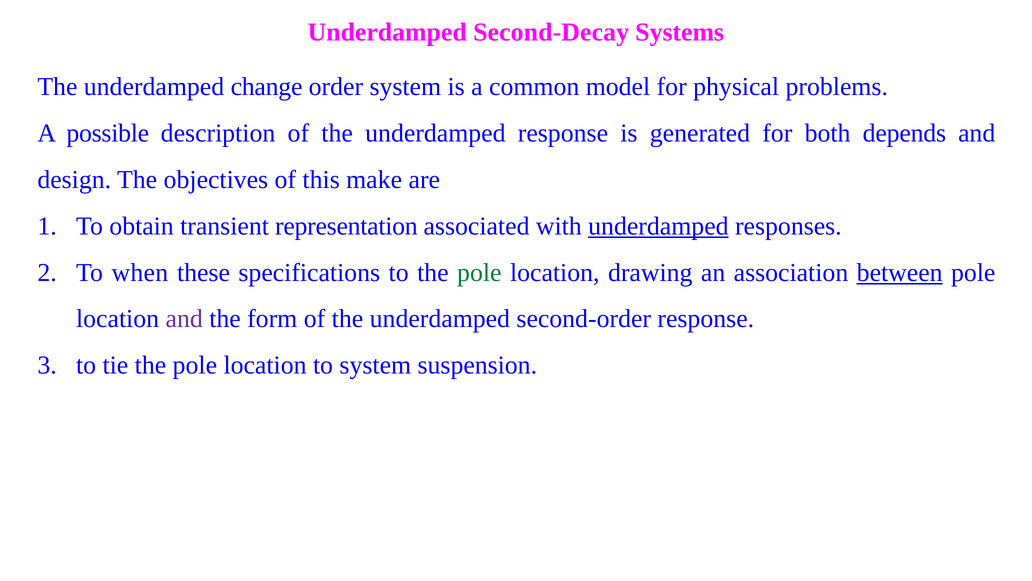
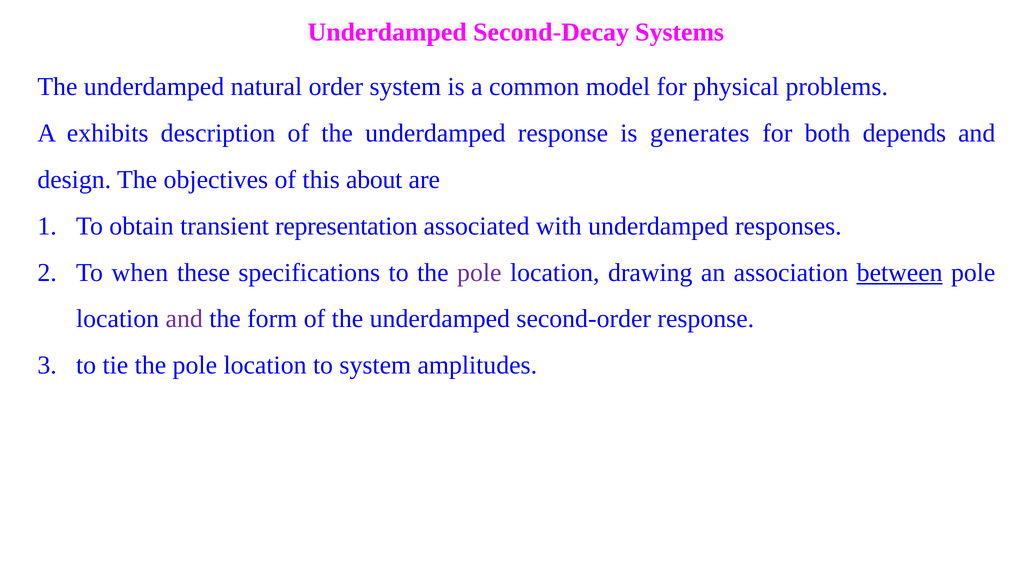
change: change -> natural (266, 86)
possible: possible -> exhibits (108, 133)
generated: generated -> generates (700, 133)
make: make -> about (374, 179)
underdamped underline: present -> none (658, 226)
pole colour: green -> purple (479, 272)
suspension: suspension -> amplitudes (477, 365)
